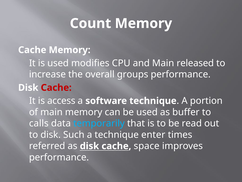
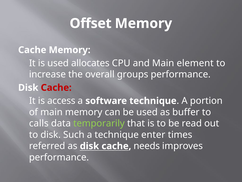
Count: Count -> Offset (91, 23)
modifies: modifies -> allocates (90, 63)
released: released -> element (195, 63)
temporarily colour: light blue -> light green (99, 123)
space: space -> needs (147, 146)
